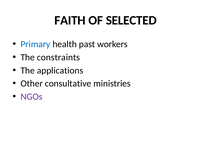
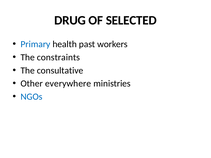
FAITH: FAITH -> DRUG (70, 20)
applications: applications -> consultative (60, 71)
consultative: consultative -> everywhere (68, 84)
NGOs colour: purple -> blue (31, 97)
